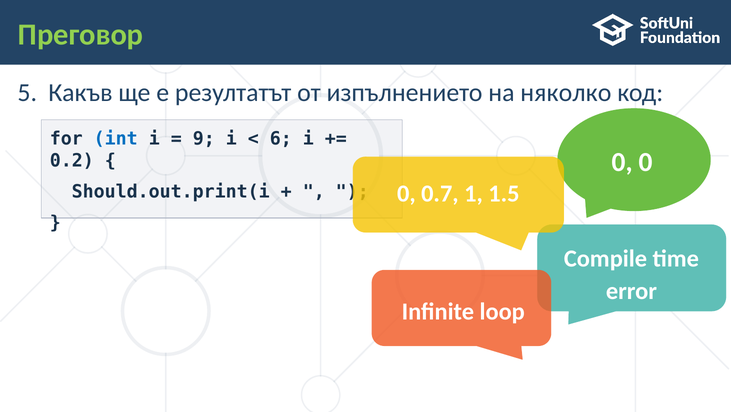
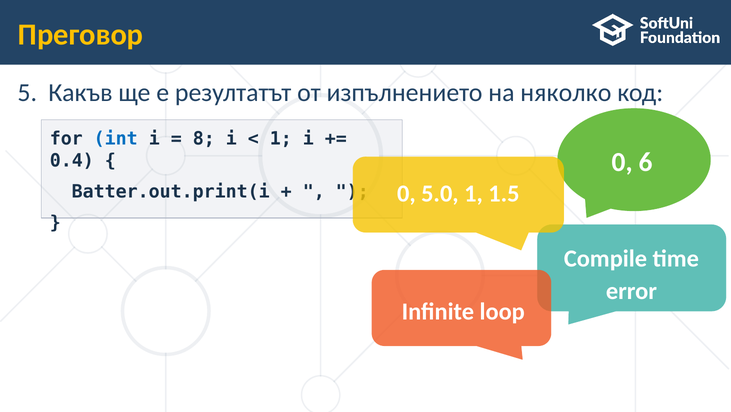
Преговор colour: light green -> yellow (81, 35)
9: 9 -> 8 (204, 138)
6: 6 -> 1 (281, 138)
0 0: 0 -> 6 (646, 162)
0.2: 0.2 -> 0.4 (72, 160)
Should.out.print(i: Should.out.print(i -> Batter.out.print(i (171, 191)
0.7: 0.7 -> 5.0 (440, 194)
